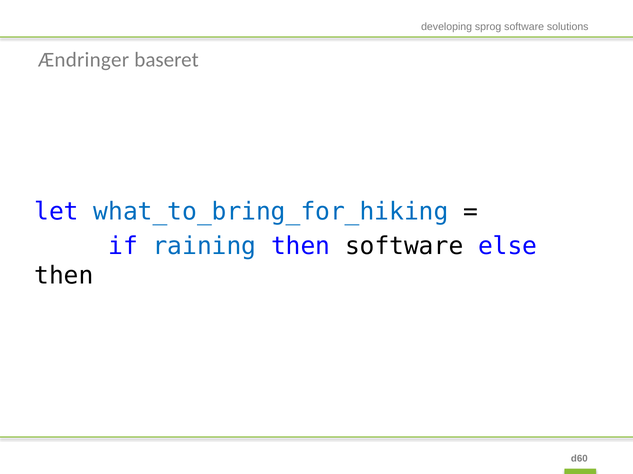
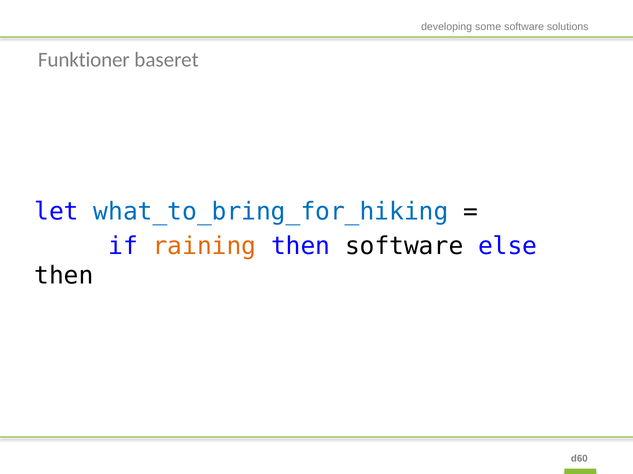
sprog: sprog -> some (488, 27)
Ændringer: Ændringer -> Funktioner (84, 60)
raining colour: blue -> orange (204, 247)
